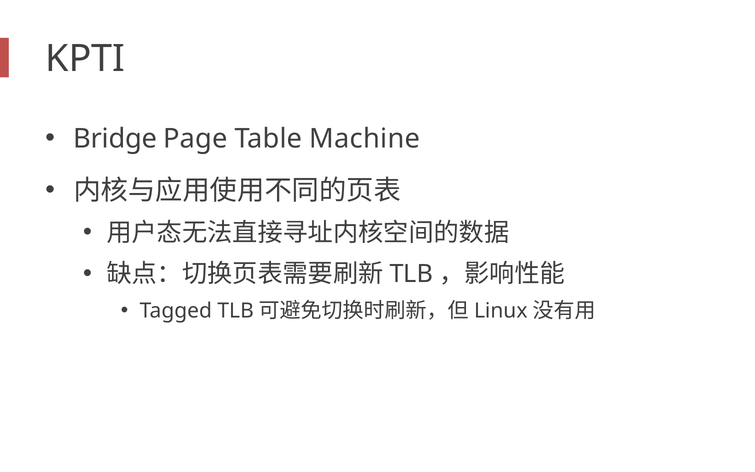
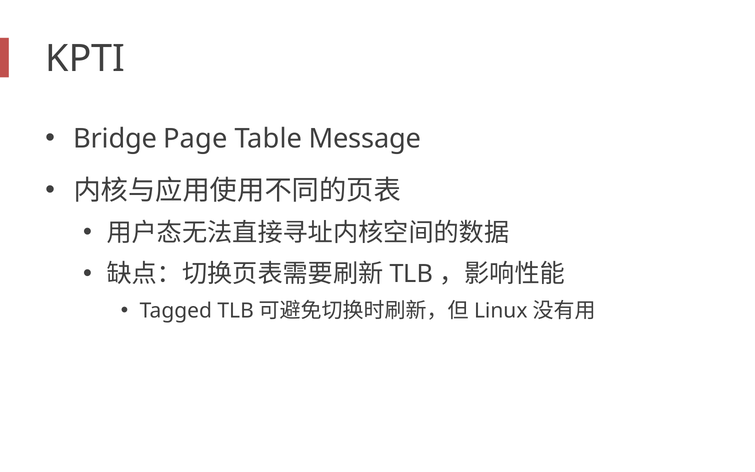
Machine: Machine -> Message (365, 139)
